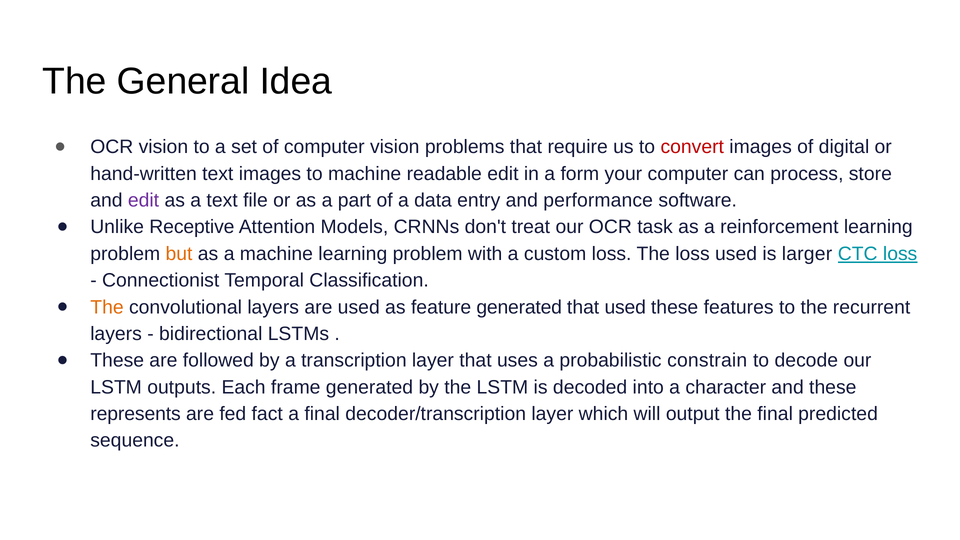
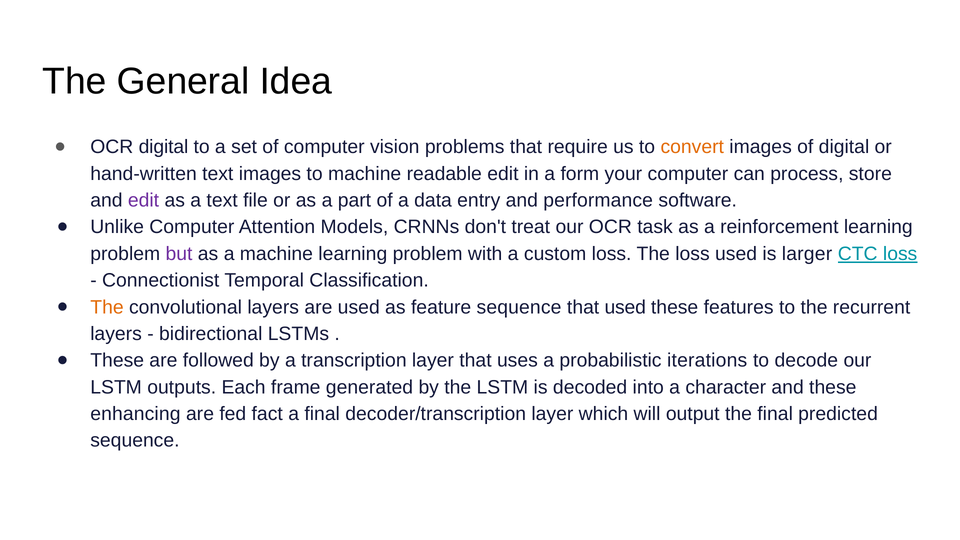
OCR vision: vision -> digital (163, 147)
convert colour: red -> orange (692, 147)
Unlike Receptive: Receptive -> Computer (192, 227)
but colour: orange -> purple (179, 254)
feature generated: generated -> sequence (519, 307)
constrain: constrain -> iterations (707, 360)
represents: represents -> enhancing (135, 414)
